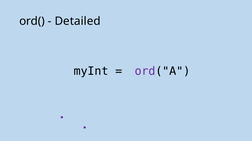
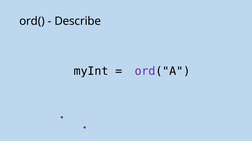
Detailed: Detailed -> Describe (78, 21)
